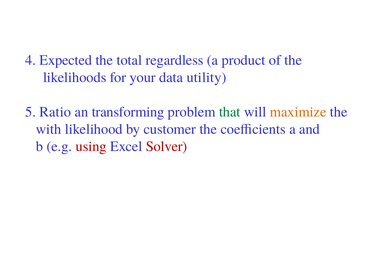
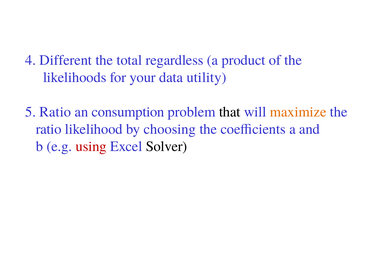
Expected: Expected -> Different (66, 60)
transforming: transforming -> consumption (128, 112)
that colour: green -> black (230, 112)
with: with -> ratio (49, 129)
customer: customer -> choosing (170, 129)
Solver colour: red -> black (167, 146)
